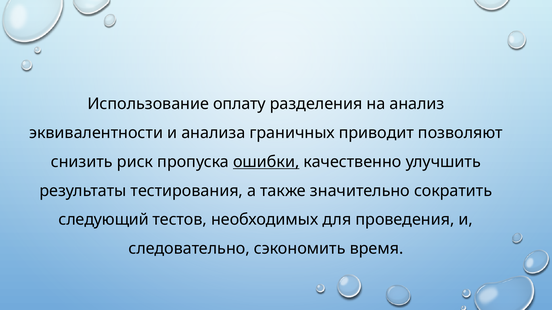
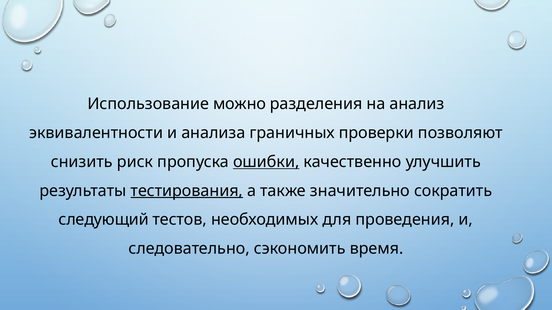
оплату: оплату -> можно (240, 104)
приводит: приводит -> проверки (376, 133)
тестирования underline: none -> present (187, 191)
